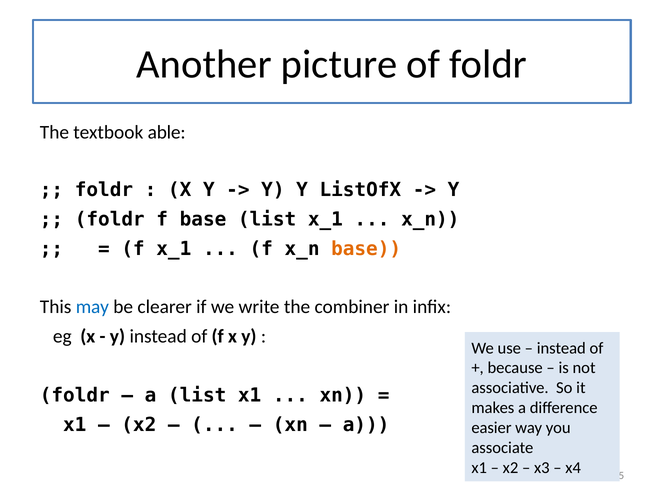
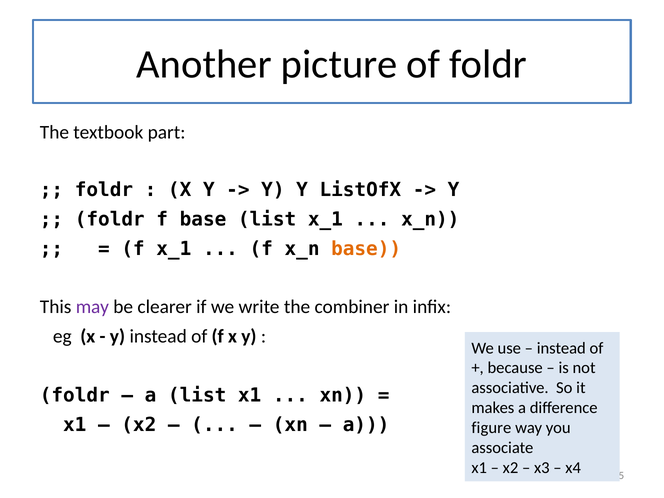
able: able -> part (167, 132)
may colour: blue -> purple (92, 307)
easier: easier -> figure (491, 428)
